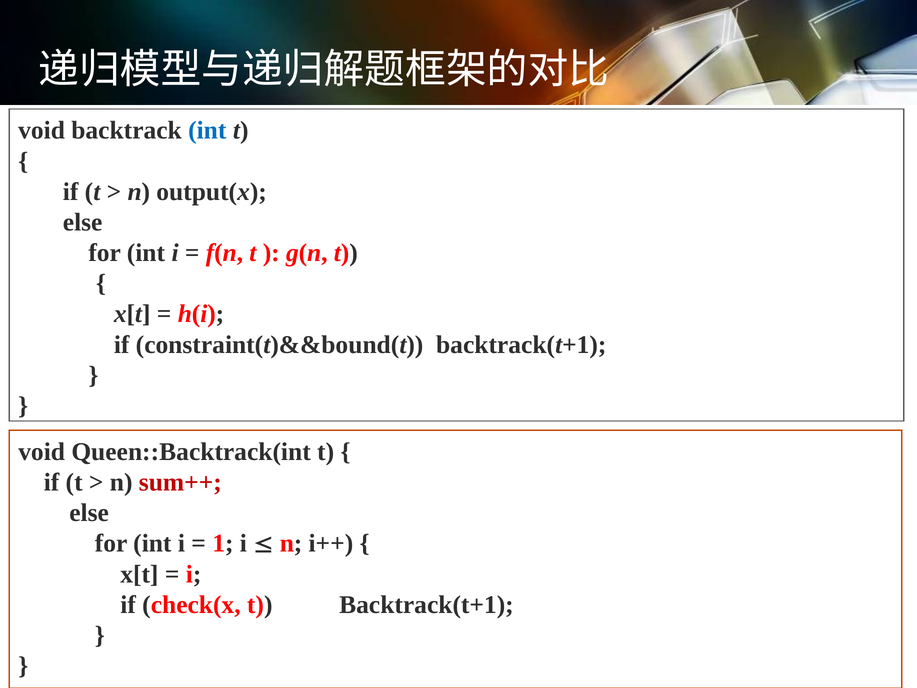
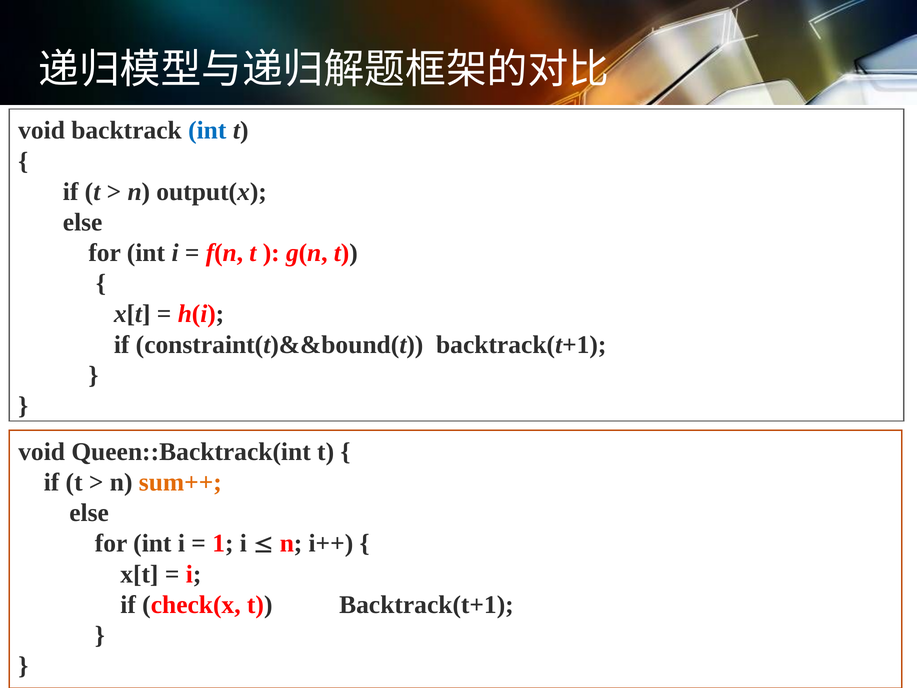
sum++ colour: red -> orange (180, 482)
